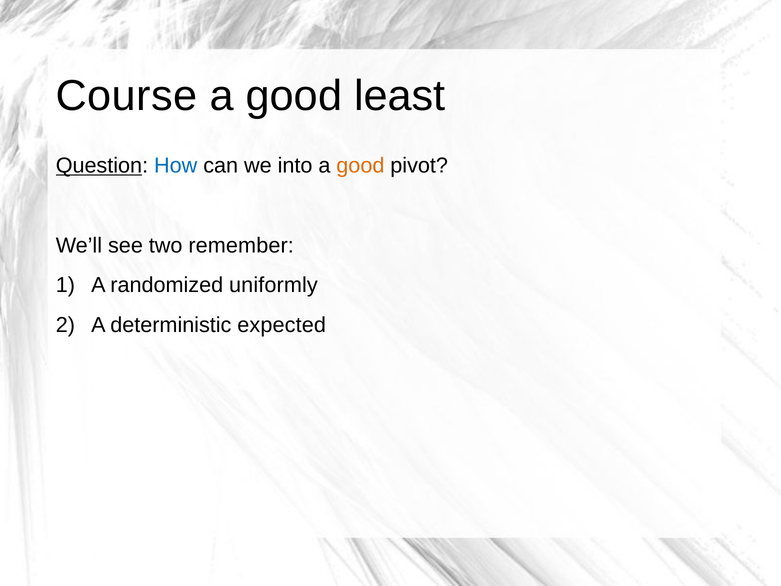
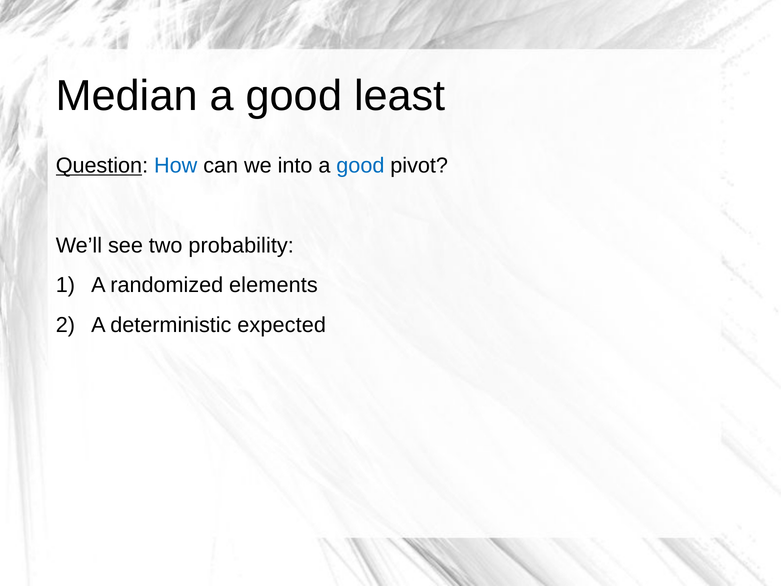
Course: Course -> Median (127, 96)
good colour: orange -> blue (360, 166)
remember: remember -> probability (241, 245)
uniformly: uniformly -> elements (273, 285)
